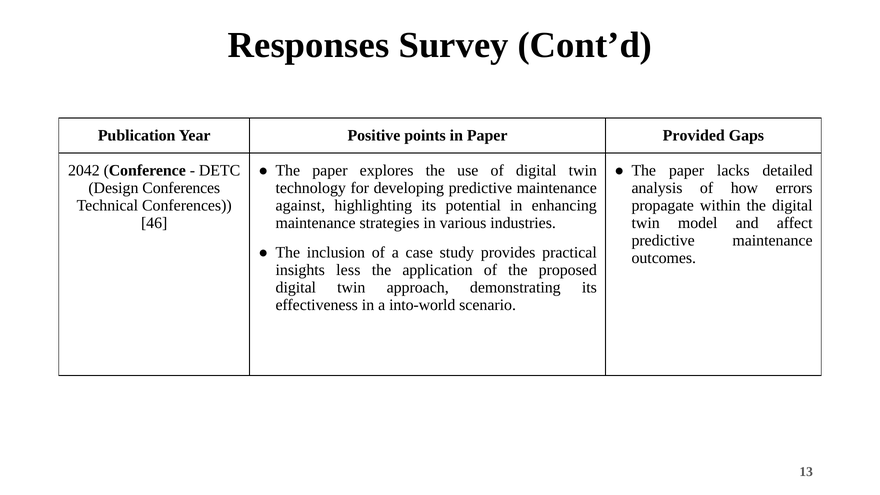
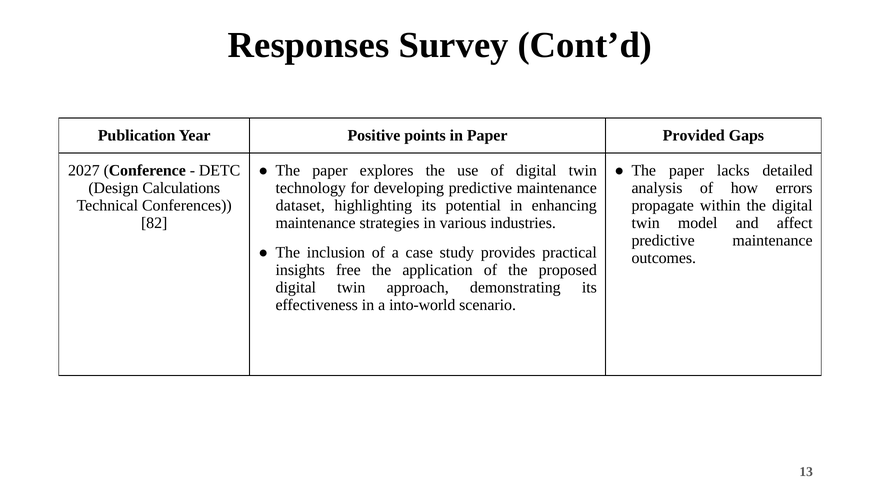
2042: 2042 -> 2027 (84, 170)
Design Conferences: Conferences -> Calculations (181, 188)
against: against -> dataset (300, 205)
46: 46 -> 82 (154, 223)
less: less -> free (348, 270)
